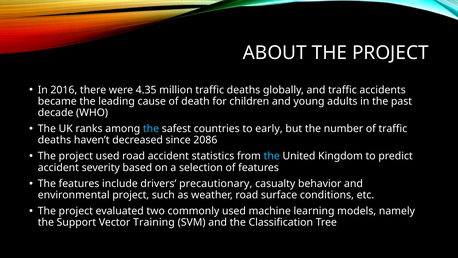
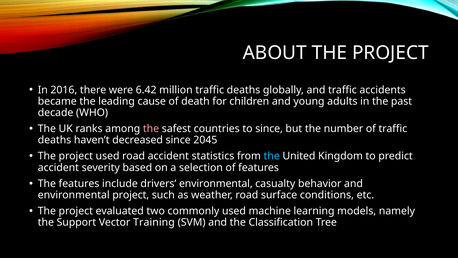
4.35: 4.35 -> 6.42 (146, 90)
the colour: light blue -> pink (151, 129)
to early: early -> since (269, 129)
2086: 2086 -> 2045 (205, 140)
drivers precautionary: precautionary -> environmental (216, 183)
